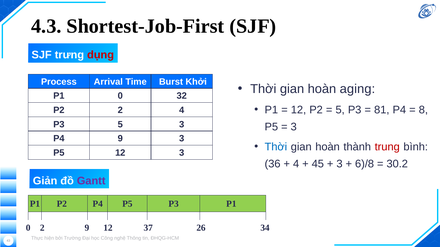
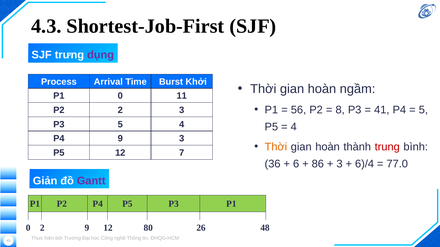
dụng colour: red -> purple (101, 55)
aging: aging -> ngầm (358, 89)
32: 32 -> 11 (182, 96)
12: 12 -> 56 (299, 110)
5: 5 -> 8 (340, 110)
81: 81 -> 41 (382, 110)
8: 8 -> 5 (423, 110)
4: 4 -> 3 (182, 110)
5 3: 3 -> 4 (182, 125)
3: 3 -> 4 (294, 127)
Thời colour: blue -> orange (276, 147)
3: 3 -> 7 (182, 153)
4: 4 -> 6 (296, 164)
45: 45 -> 86 (318, 164)
6)/8: 6)/8 -> 6)/4 (365, 164)
30.2: 30.2 -> 77.0 (397, 164)
37: 37 -> 80 (148, 228)
34: 34 -> 48 (265, 228)
